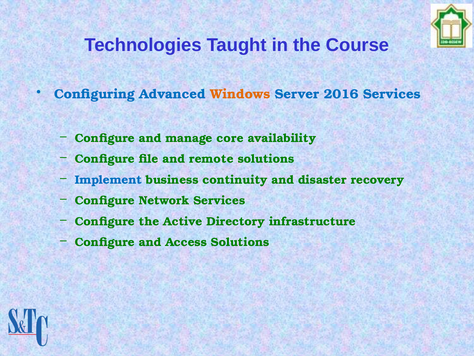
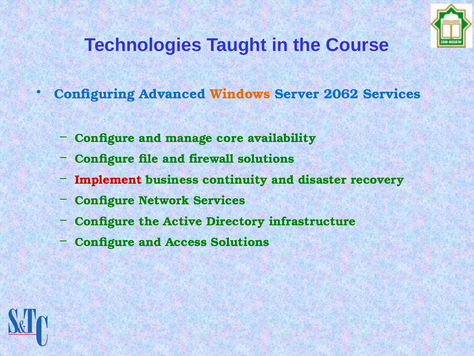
2016: 2016 -> 2062 (341, 94)
remote: remote -> firewall (211, 159)
Implement colour: blue -> red (108, 180)
